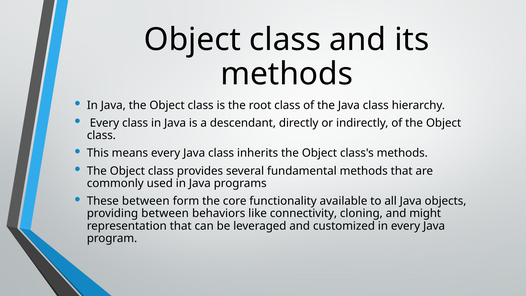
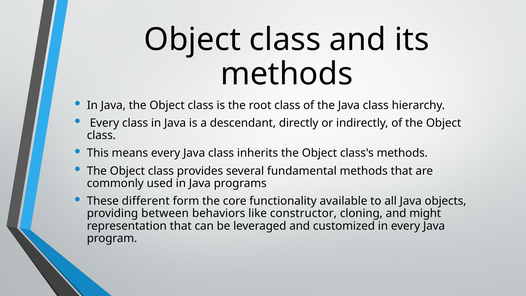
These between: between -> different (146, 201)
connectivity: connectivity -> constructor (303, 213)
